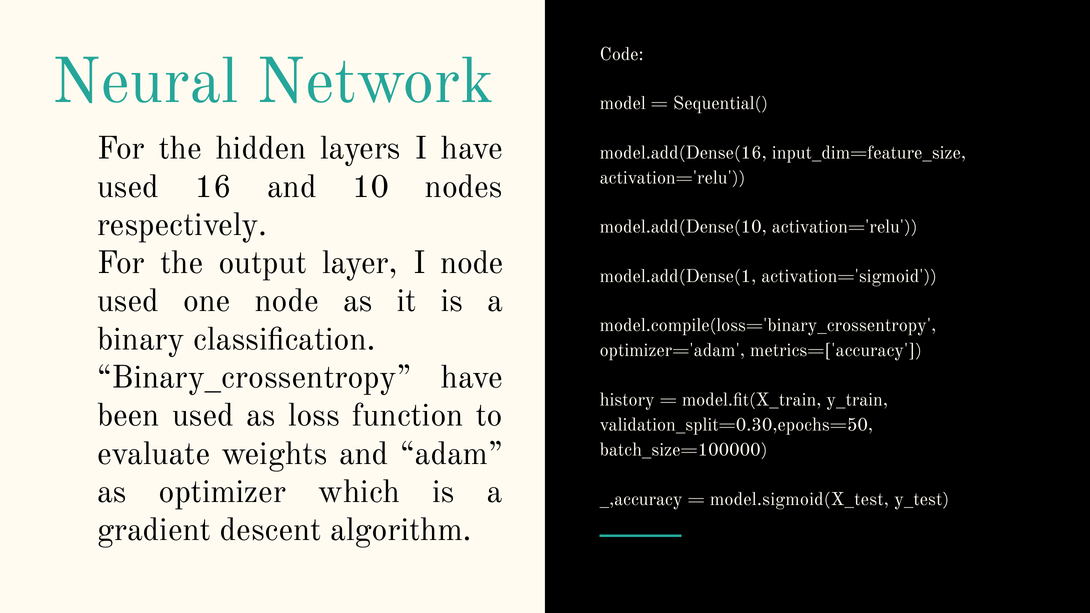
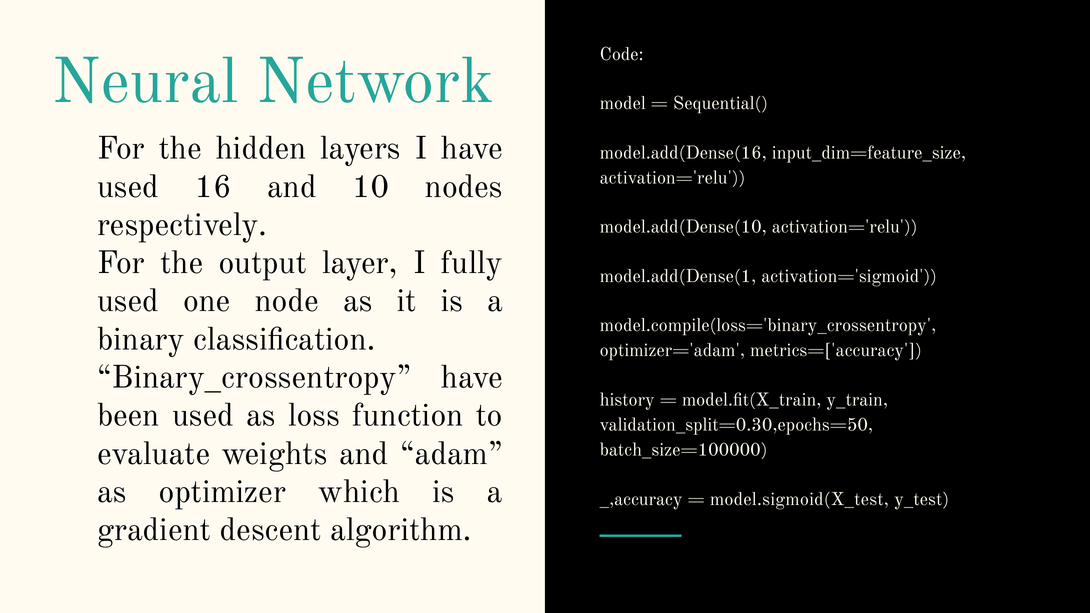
I node: node -> fully (472, 263)
